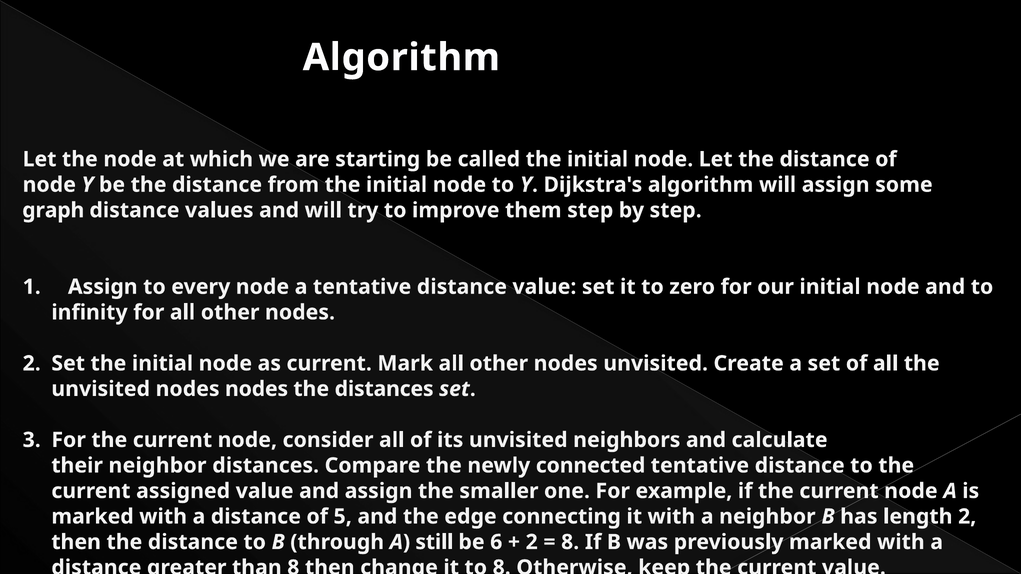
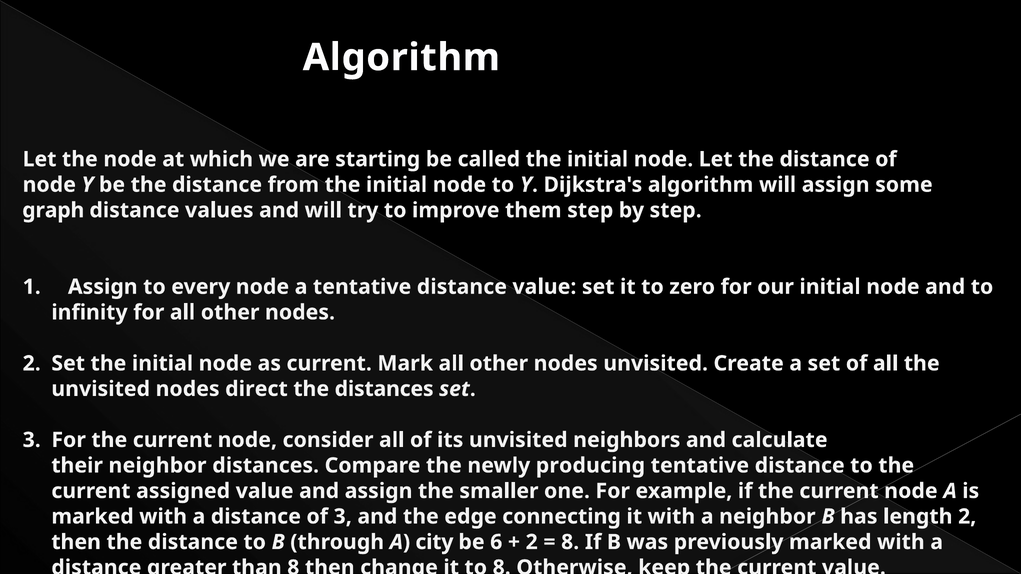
nodes nodes: nodes -> direct (256, 389)
connected: connected -> producing (590, 466)
of 5: 5 -> 3 (343, 517)
still: still -> city (434, 542)
